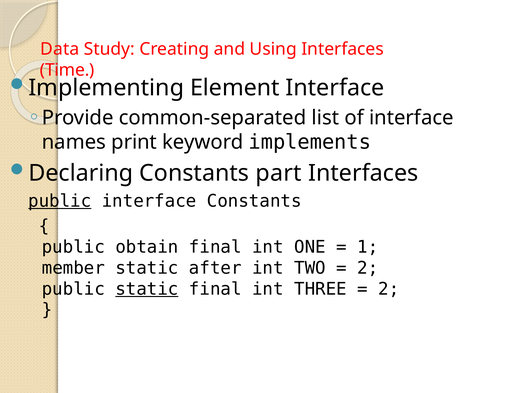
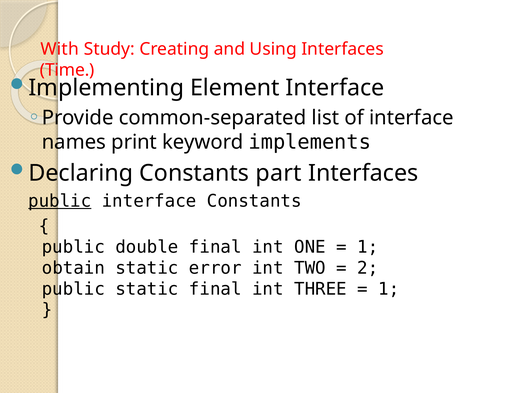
Data: Data -> With (60, 49)
obtain: obtain -> double (147, 247)
member: member -> obtain (73, 268)
after: after -> error (215, 268)
static underline: present -> none (147, 289)
2: 2 -> 1 (389, 289)
